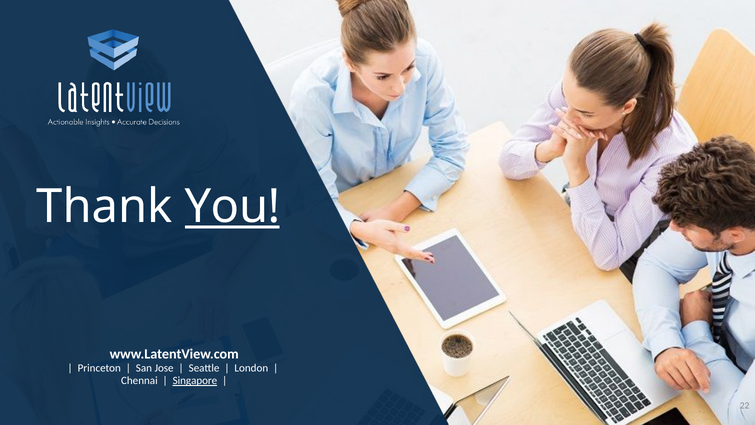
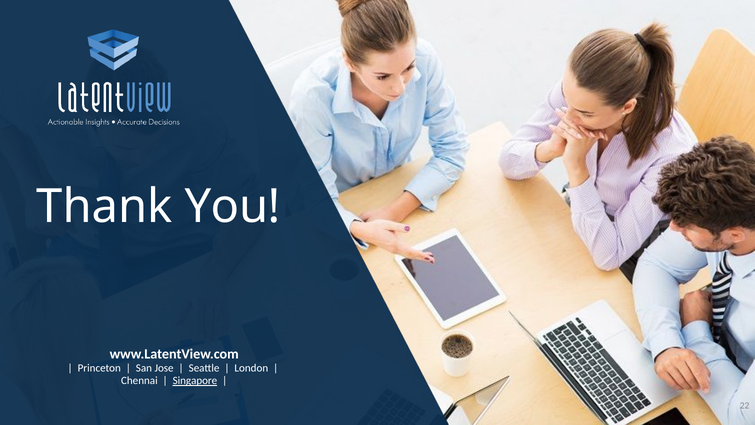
You underline: present -> none (233, 206)
